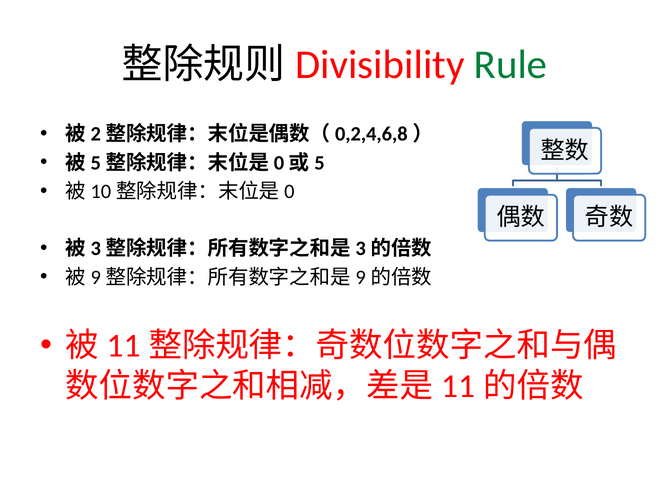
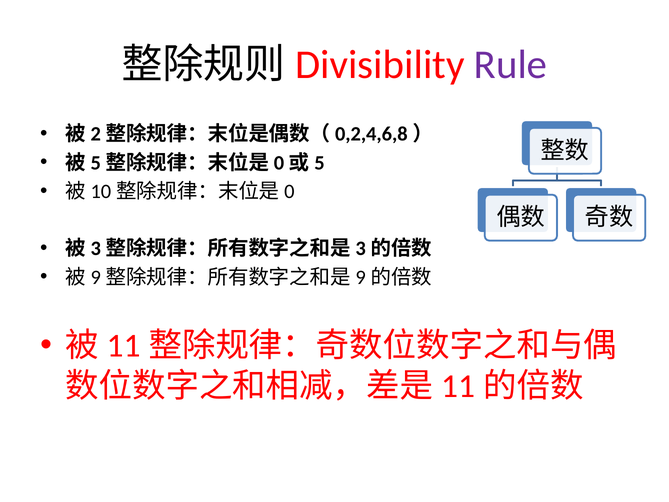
Rule colour: green -> purple (511, 65)
